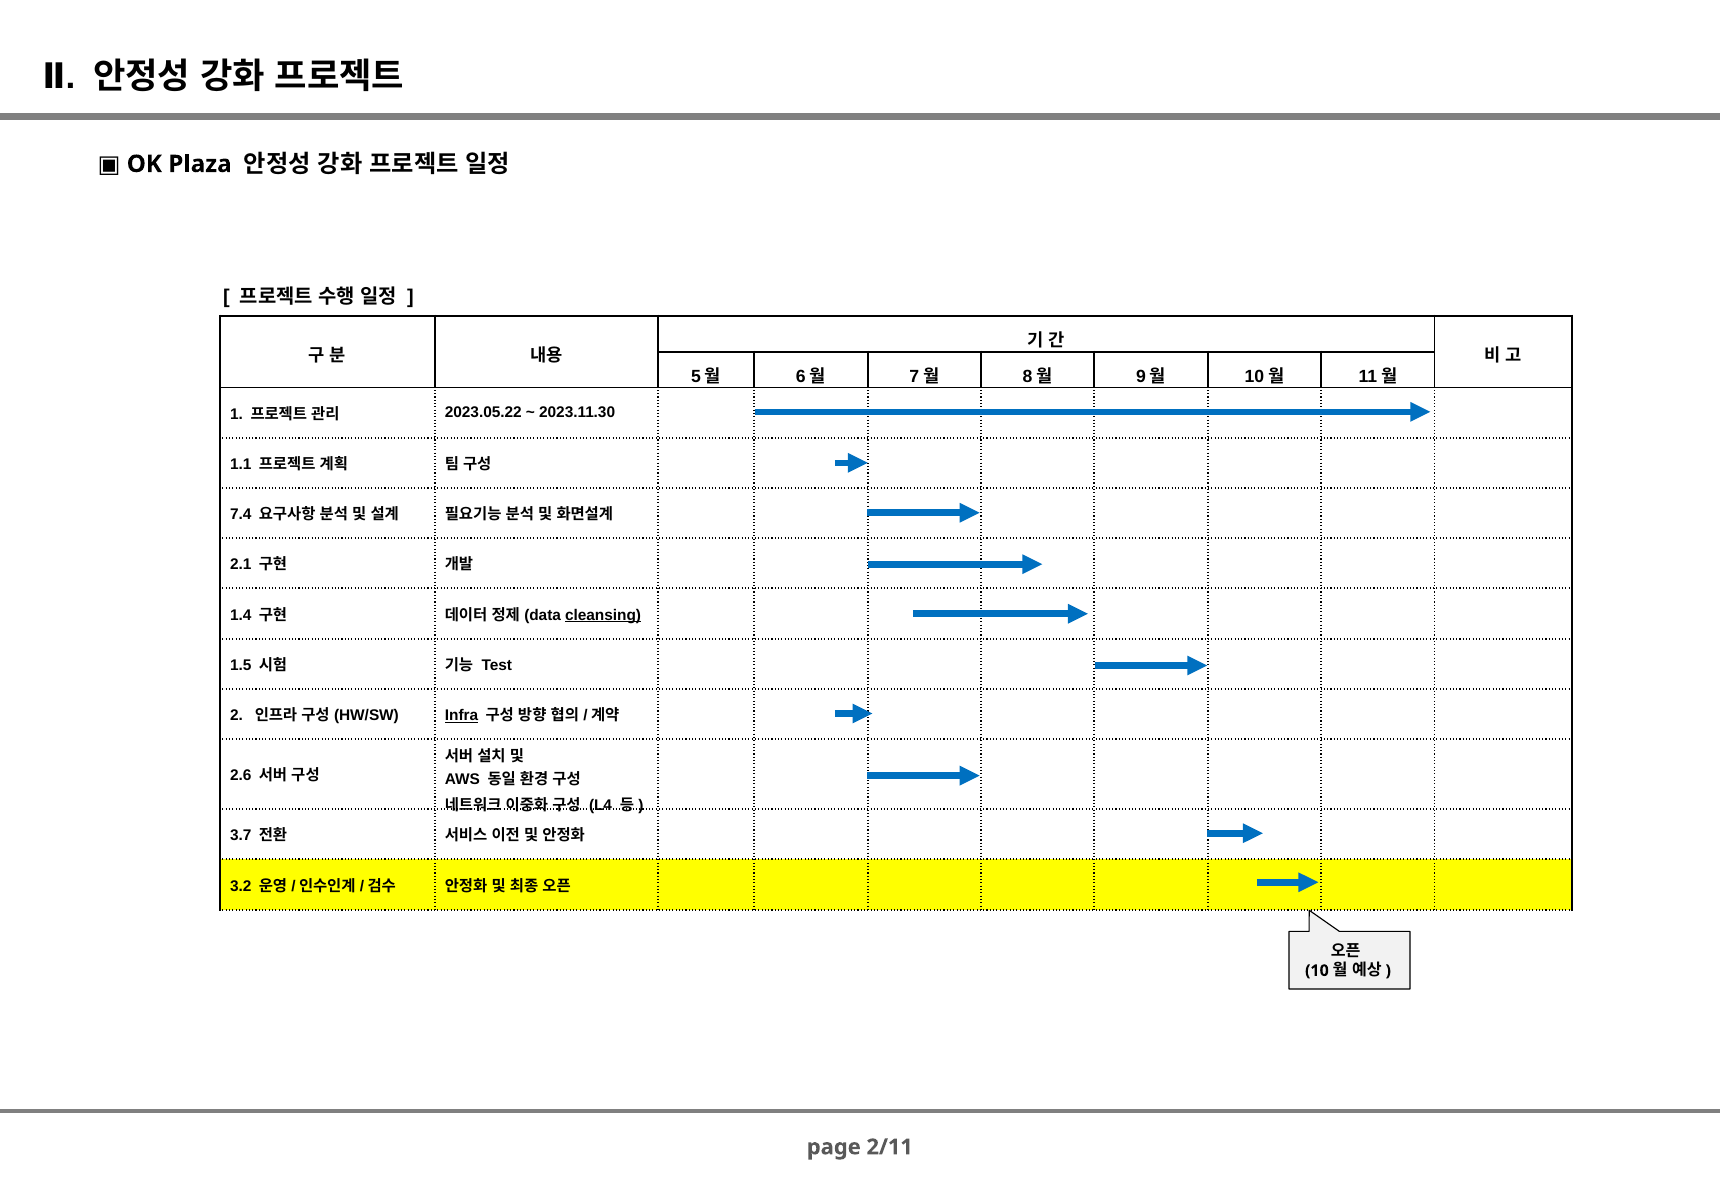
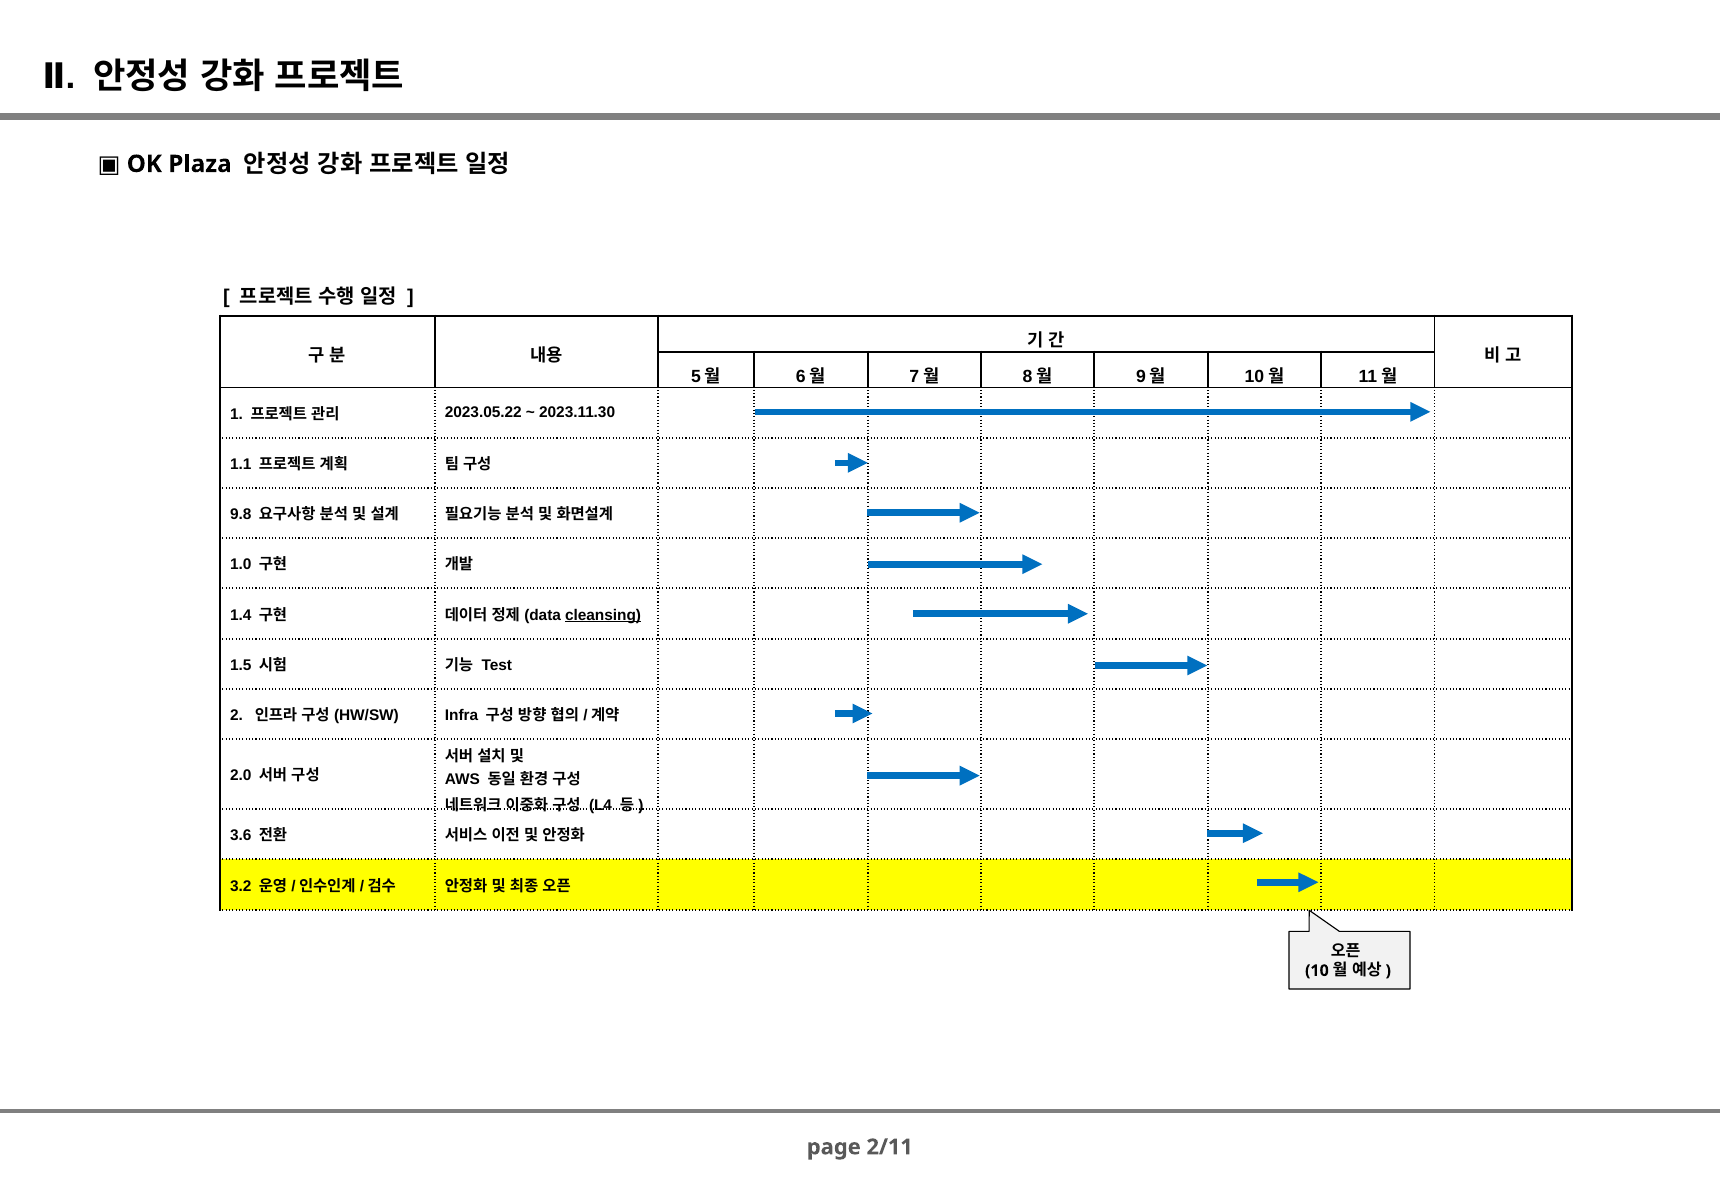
7.4: 7.4 -> 9.8 (241, 515)
2.1: 2.1 -> 1.0 (241, 565)
Infra underline: present -> none (462, 716)
2.6: 2.6 -> 2.0 (241, 776)
3.7: 3.7 -> 3.6 (241, 836)
